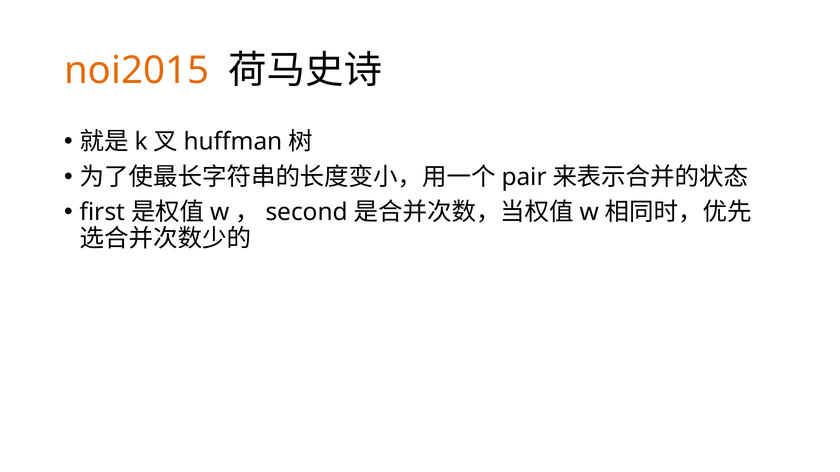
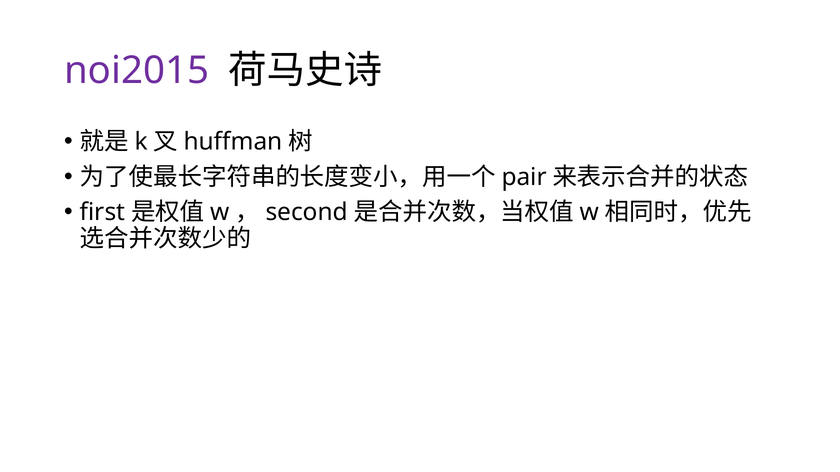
noi2015 colour: orange -> purple (137, 71)
